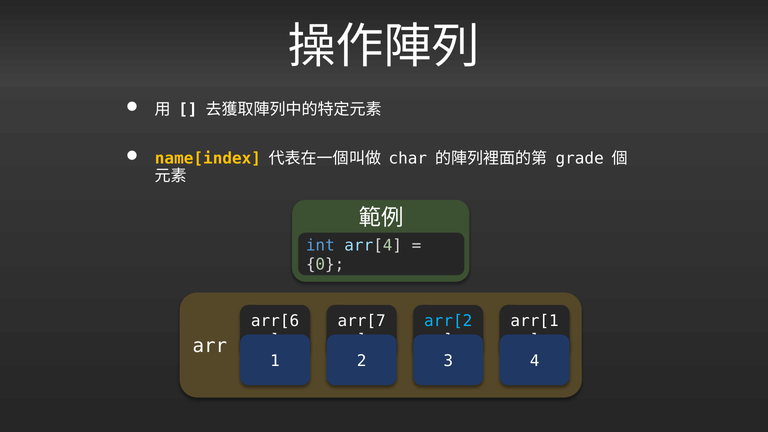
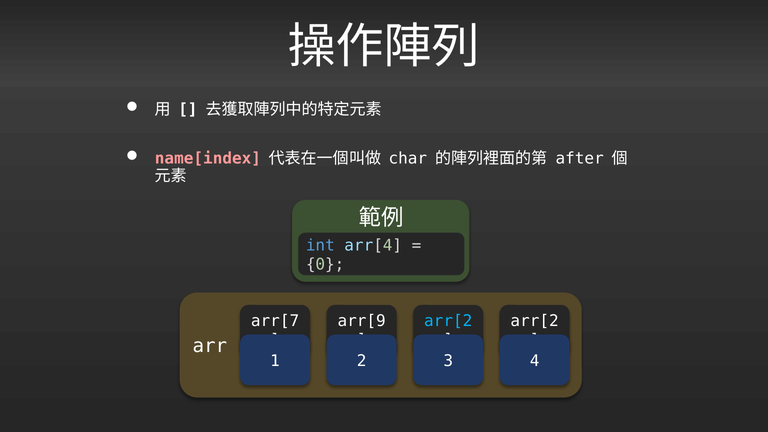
name[index colour: yellow -> pink (208, 158)
grade: grade -> after (580, 158)
arr[6: arr[6 -> arr[7 (275, 321)
arr[7: arr[7 -> arr[9 (362, 321)
arr[1: arr[1 -> arr[2 (535, 321)
